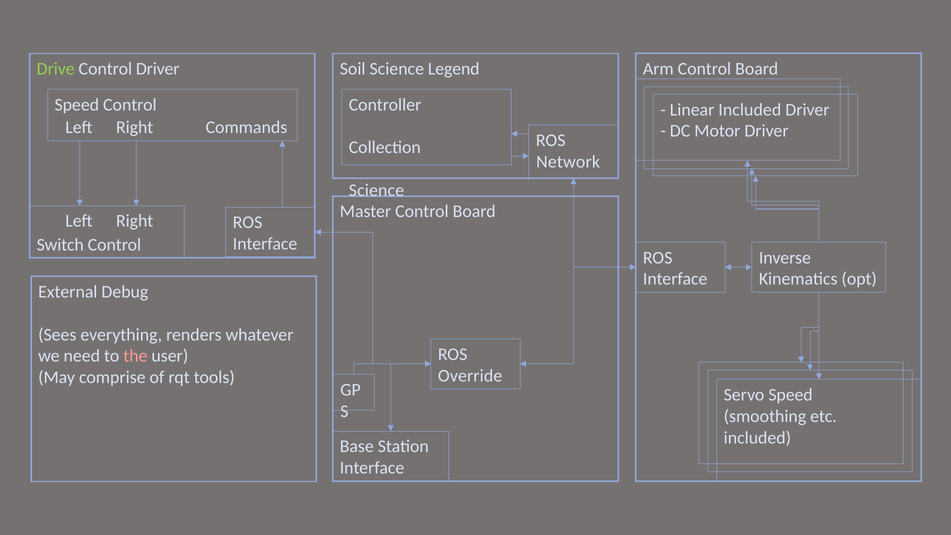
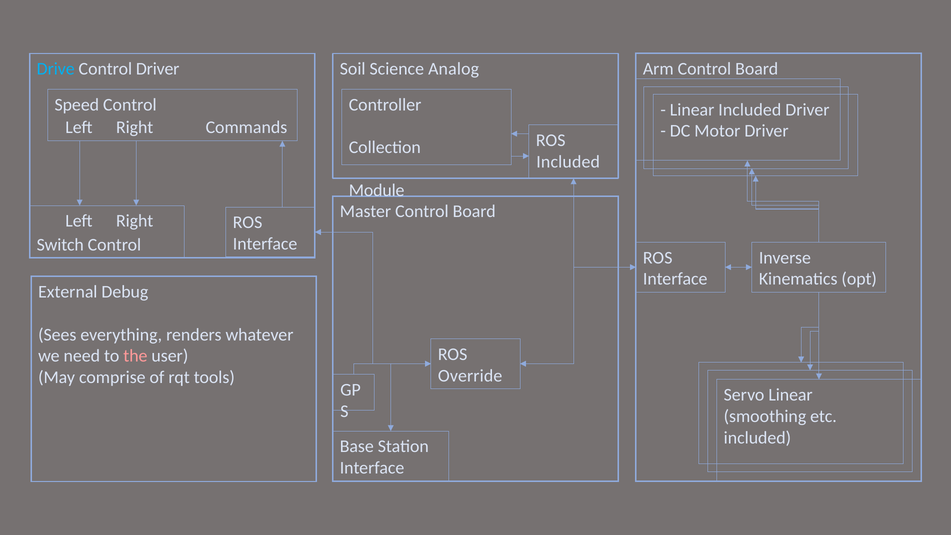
Drive colour: light green -> light blue (56, 69)
Legend: Legend -> Analog (454, 69)
Network: Network -> Included (568, 162)
Science: Science -> Module (377, 190)
Servo Speed: Speed -> Linear (791, 395)
